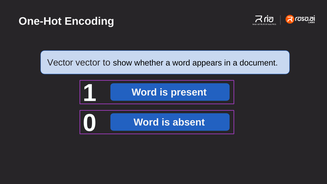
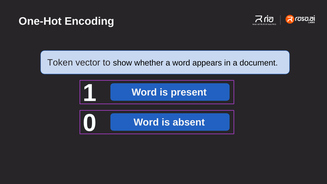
Vector: Vector -> Token (60, 63)
